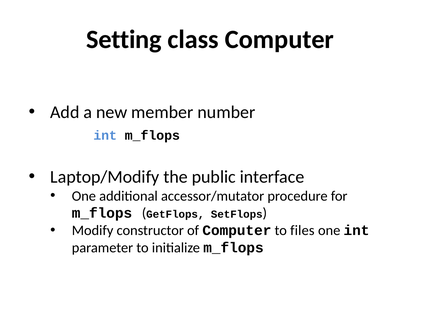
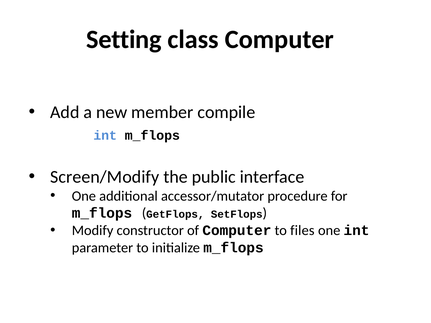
number: number -> compile (226, 112)
Laptop/Modify: Laptop/Modify -> Screen/Modify (105, 177)
